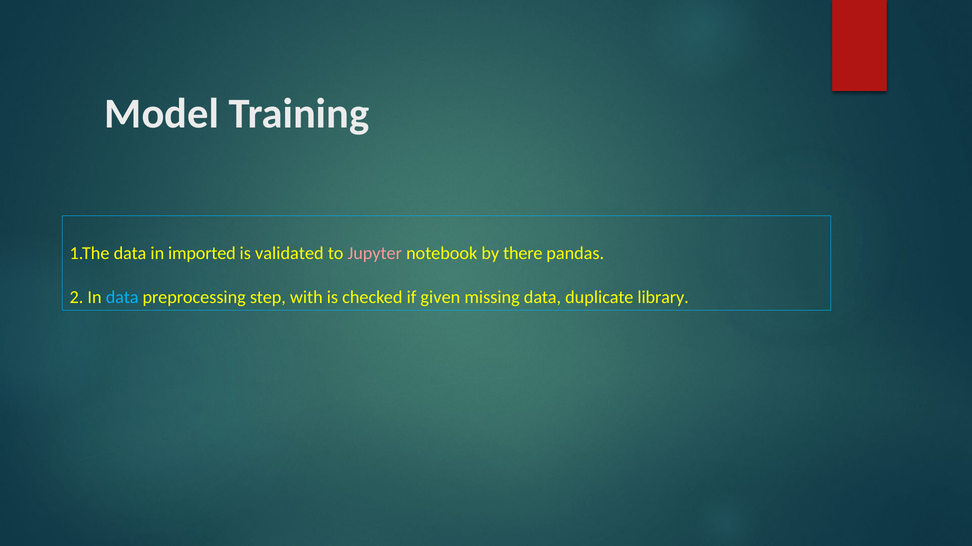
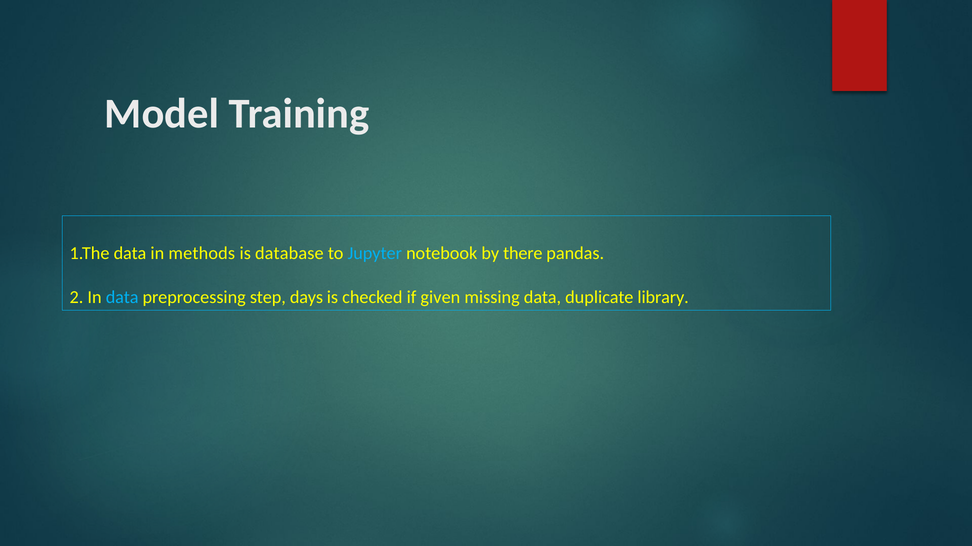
imported: imported -> methods (202, 254)
validated: validated -> database (289, 254)
Jupyter colour: pink -> light blue (375, 254)
with: with -> days (306, 297)
